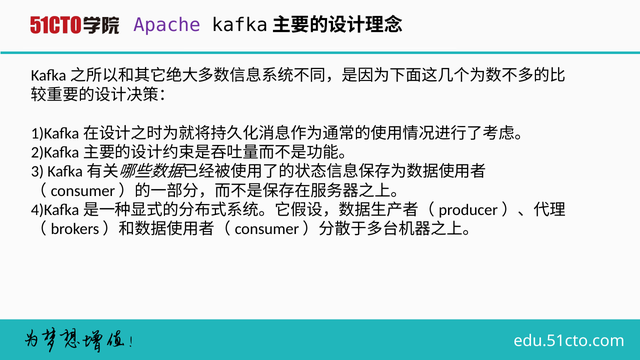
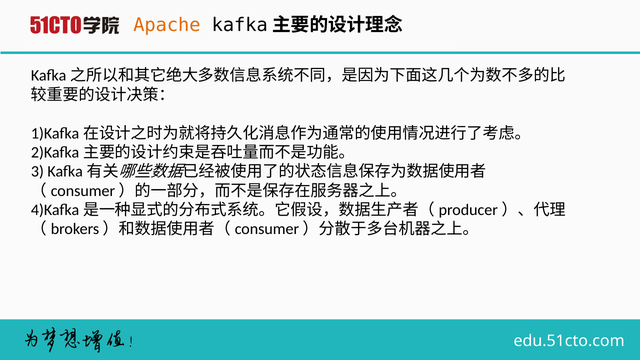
Apache colour: purple -> orange (167, 25)
